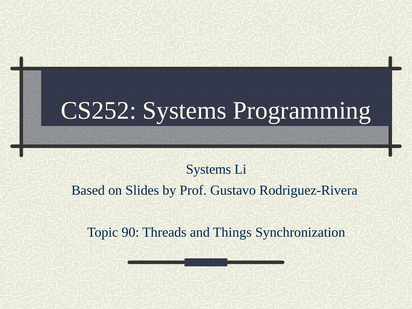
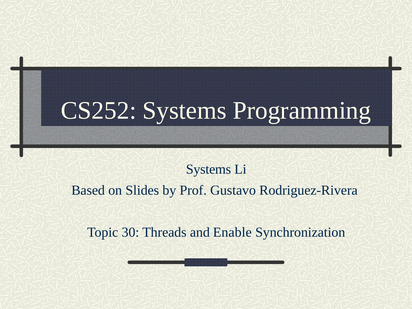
90: 90 -> 30 (130, 232)
Things: Things -> Enable (232, 232)
